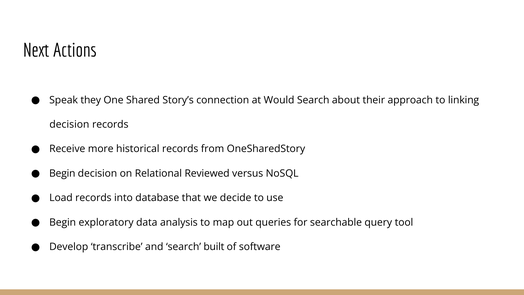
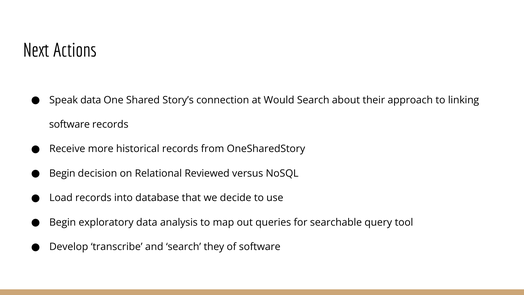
Speak they: they -> data (91, 100)
decision: decision -> software (69, 124)
built: built -> they (214, 247)
